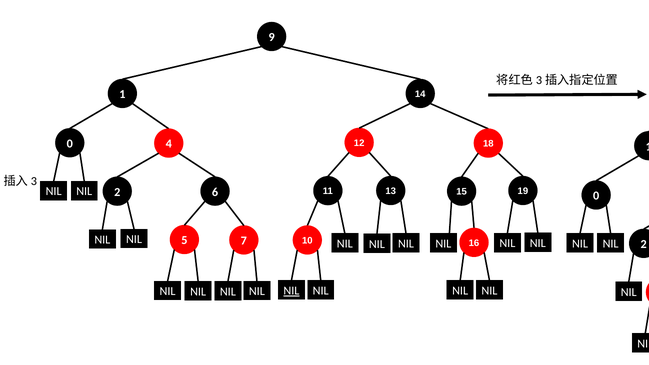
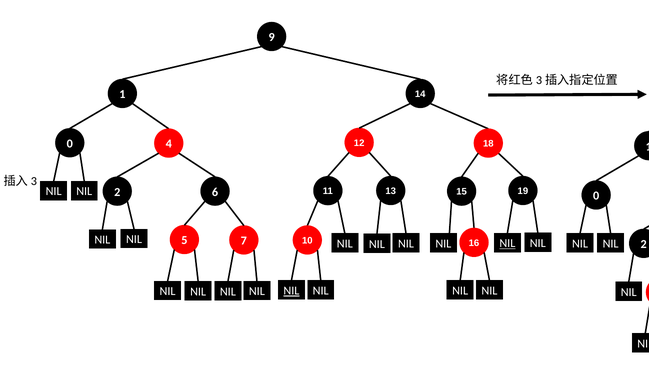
NIL underline: none -> present (507, 243)
